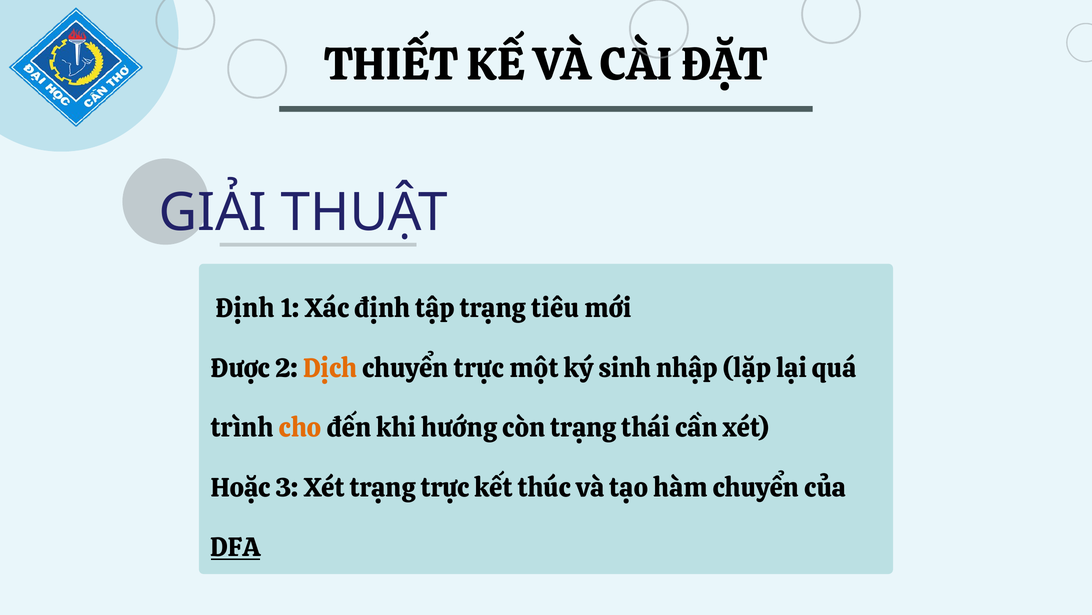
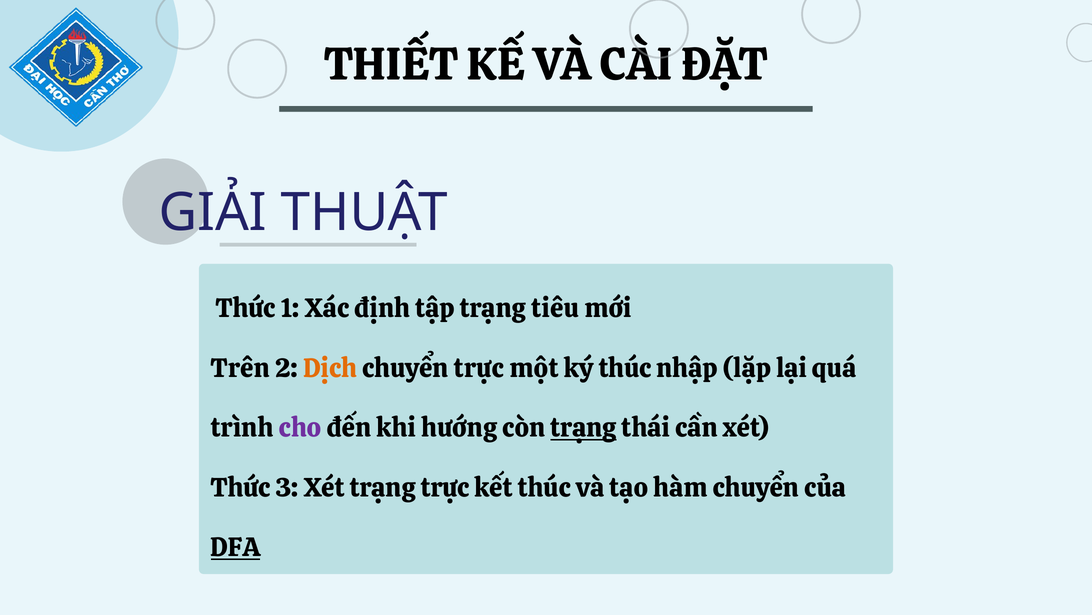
Định: Định -> Thức (246, 308)
Được: Được -> Trên (240, 368)
ký sinh: sinh -> thúc (625, 368)
cho colour: orange -> purple (300, 428)
trạng underline: none -> present (583, 428)
Hoặc: Hoặc -> Thức (241, 487)
